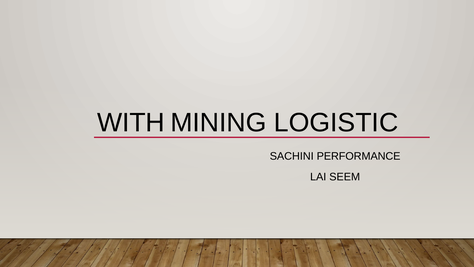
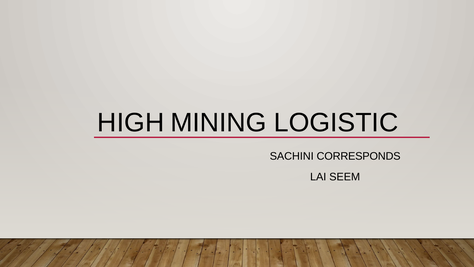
WITH: WITH -> HIGH (131, 122)
PERFORMANCE: PERFORMANCE -> CORRESPONDS (359, 156)
